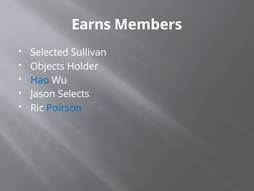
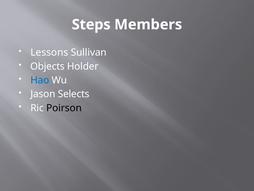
Earns: Earns -> Steps (91, 25)
Selected: Selected -> Lessons (49, 52)
Poirson colour: blue -> black (64, 108)
